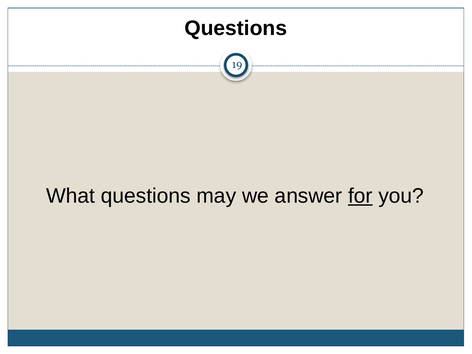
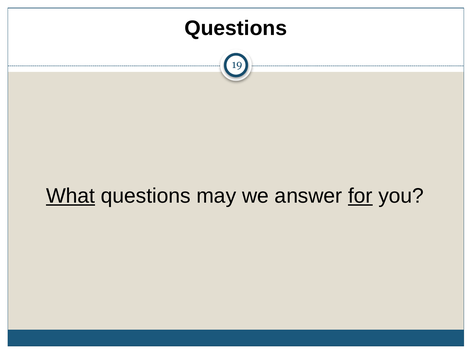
What underline: none -> present (71, 196)
